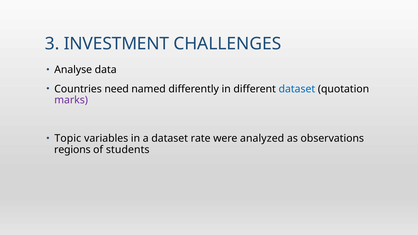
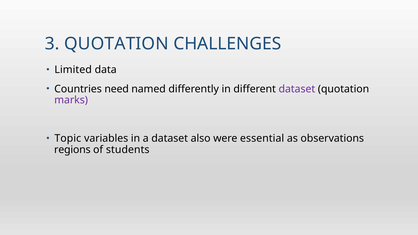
3 INVESTMENT: INVESTMENT -> QUOTATION (116, 44)
Analyse: Analyse -> Limited (73, 70)
dataset colour: blue -> purple (297, 89)
rate: rate -> also (201, 139)
analyzed: analyzed -> essential (262, 139)
